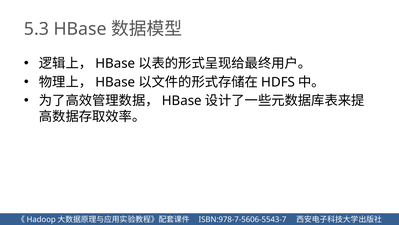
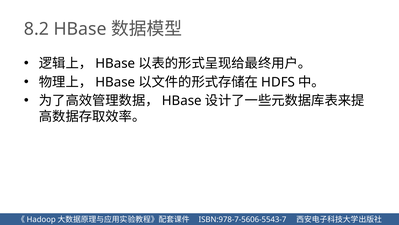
5.3: 5.3 -> 8.2 (36, 29)
